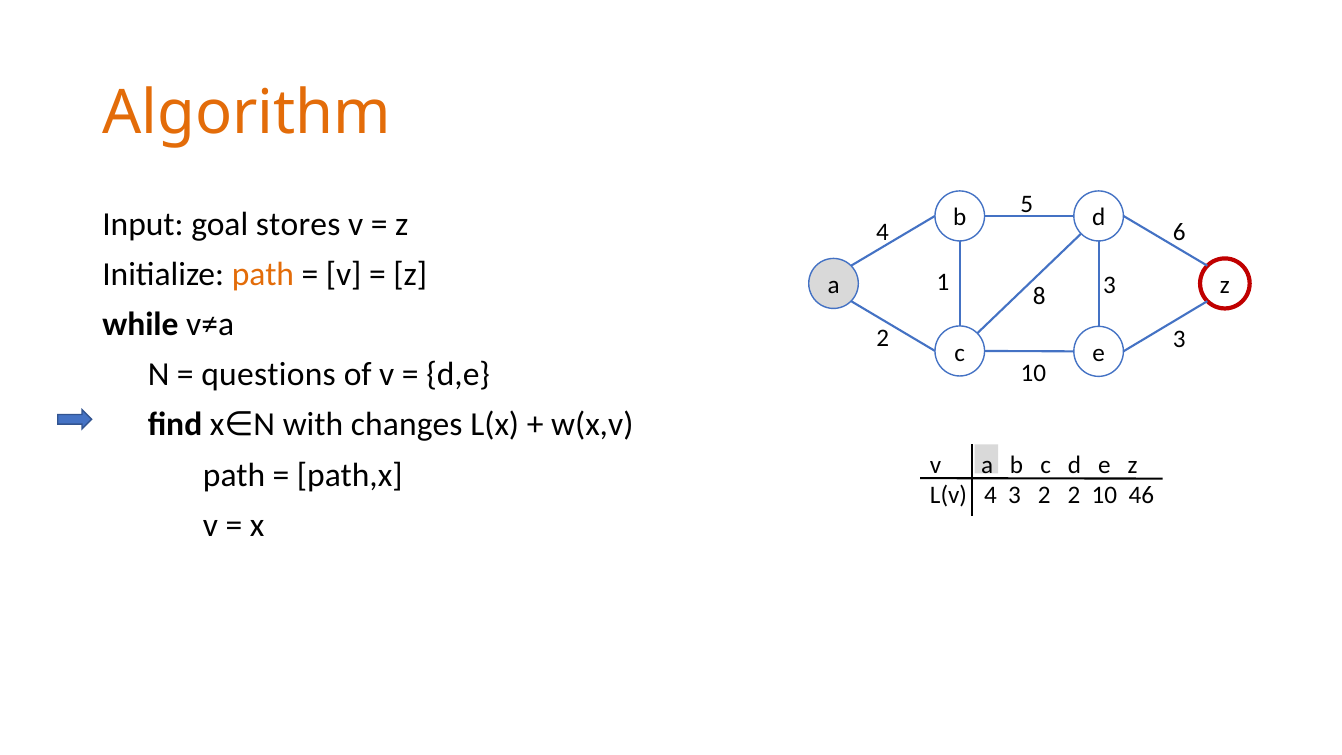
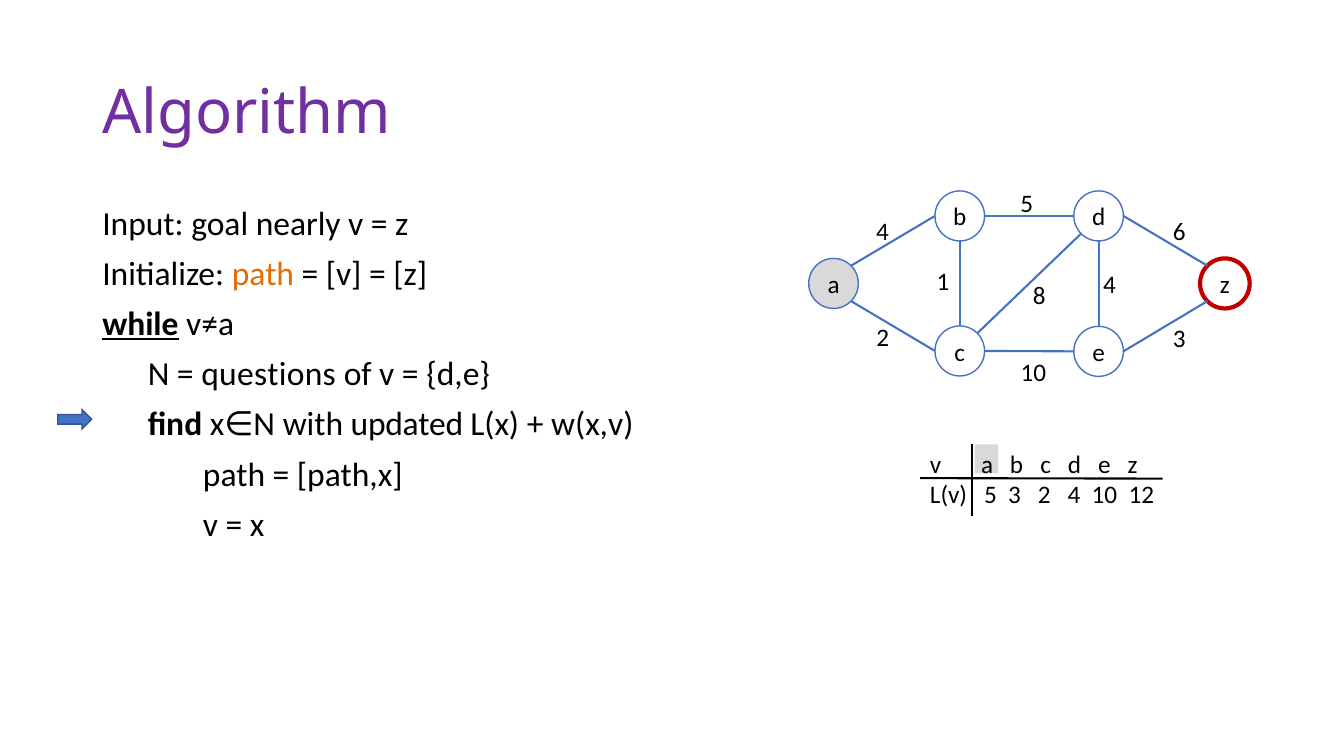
Algorithm colour: orange -> purple (247, 113)
stores: stores -> nearly (298, 224)
8 3: 3 -> 4 (1110, 285)
while underline: none -> present (140, 324)
changes: changes -> updated (407, 425)
L(v 4: 4 -> 5 (990, 495)
2 2: 2 -> 4 (1074, 495)
46: 46 -> 12 (1141, 495)
